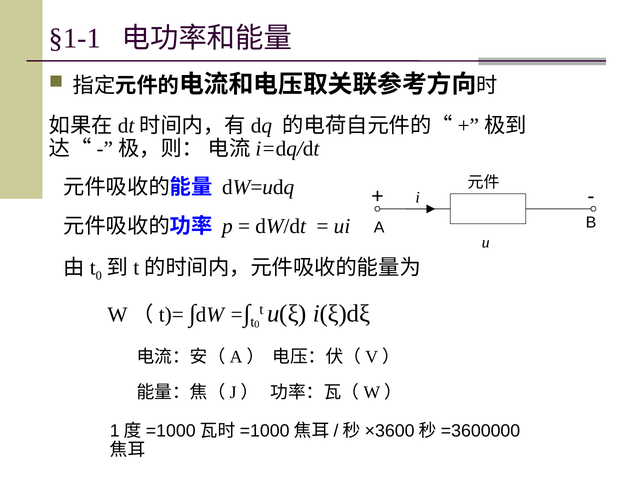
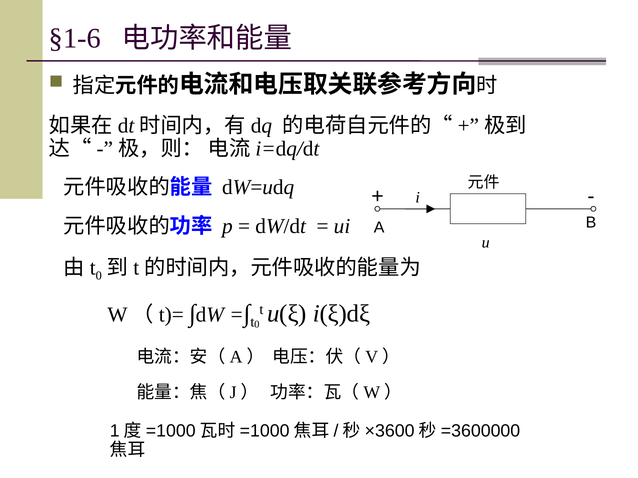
§1-1: §1-1 -> §1-6 (75, 38)
